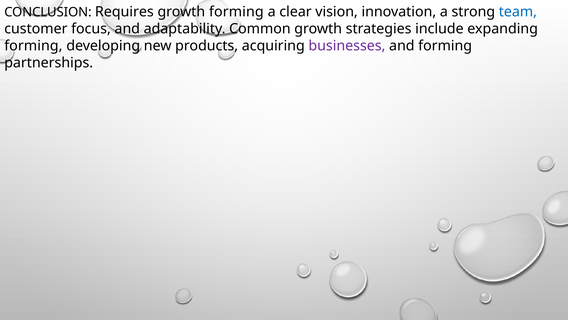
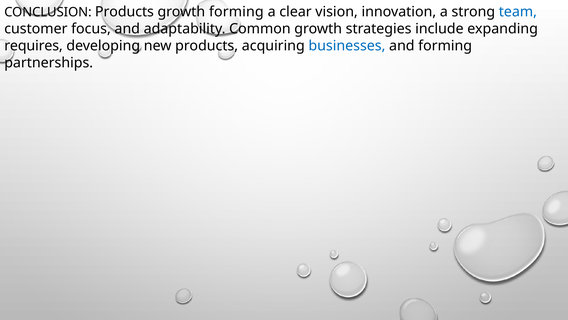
CONCLUSION Requires: Requires -> Products (124, 12)
forming: forming -> requires (34, 46)
businesses colour: purple -> blue (347, 46)
